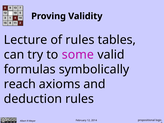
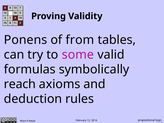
Lecture: Lecture -> Ponens (26, 40)
of rules: rules -> from (80, 40)
